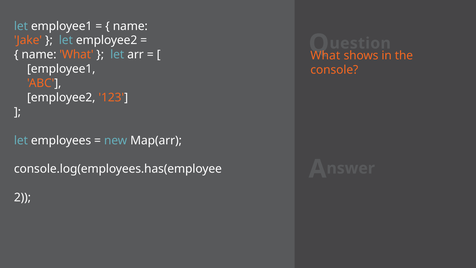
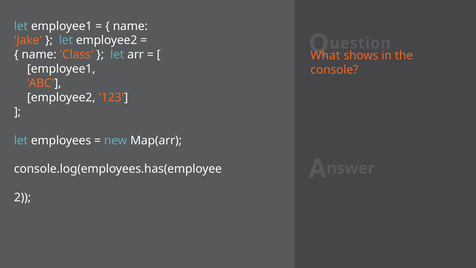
name What: What -> Class (76, 55)
